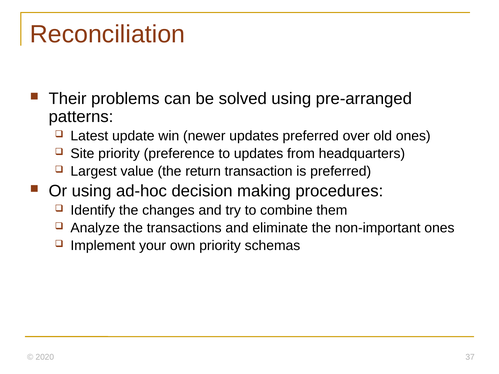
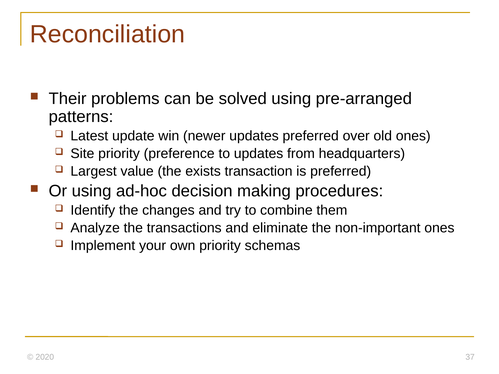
return: return -> exists (203, 171)
